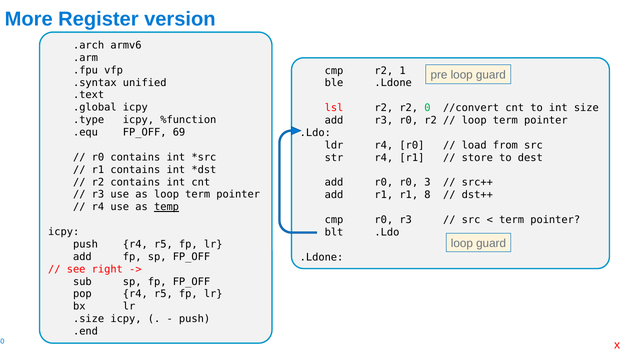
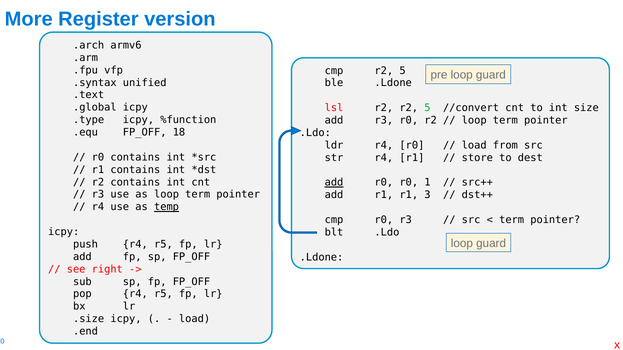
cmp r2 1: 1 -> 5 (403, 71)
r2 r2 0: 0 -> 5 (427, 108)
69: 69 -> 18 (179, 133)
add underline: none -> present (334, 183)
3: 3 -> 1 (427, 183)
8: 8 -> 3 (427, 195)
push: push -> load (195, 319)
